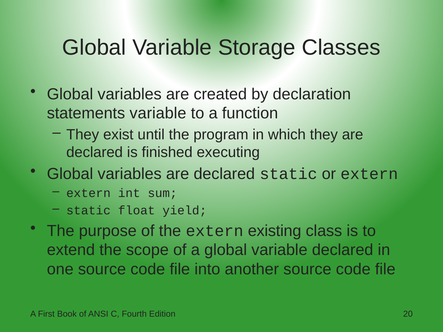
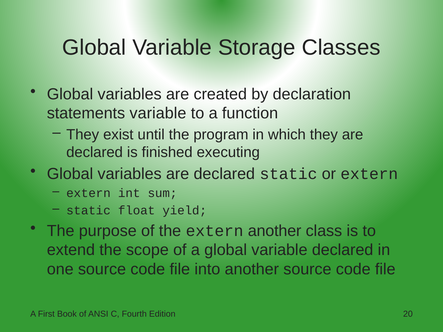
extern existing: existing -> another (275, 231)
